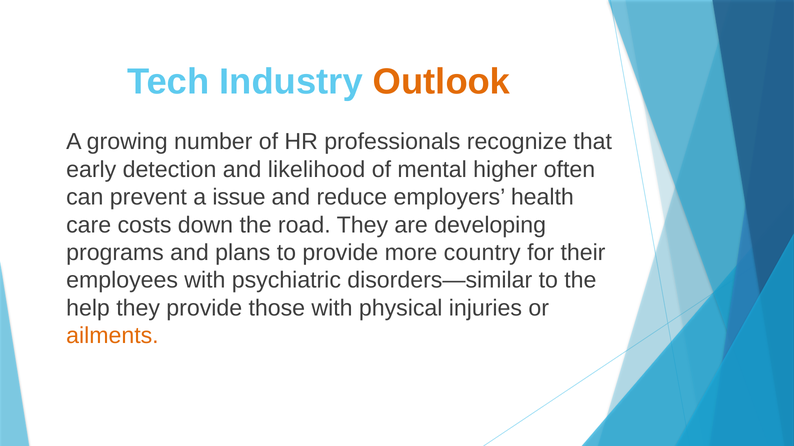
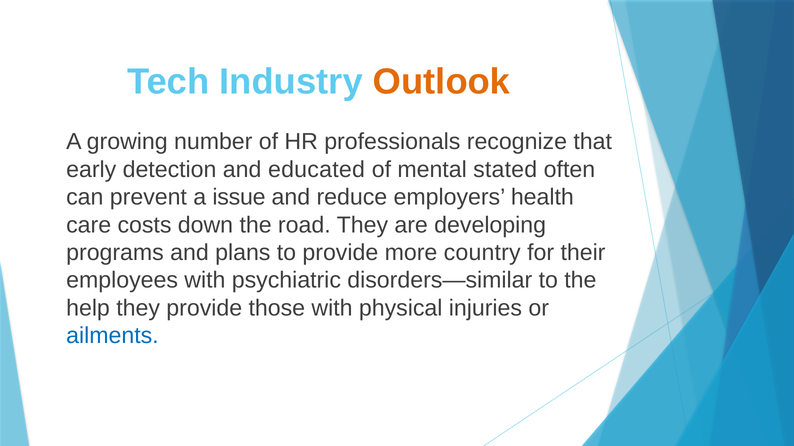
likelihood: likelihood -> educated (316, 170)
higher: higher -> stated (505, 170)
ailments colour: orange -> blue (112, 336)
